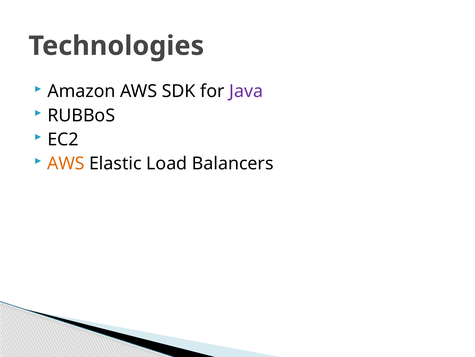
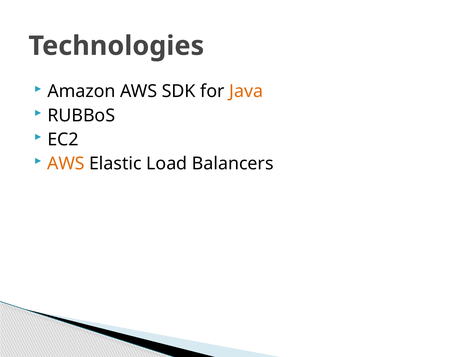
Java colour: purple -> orange (246, 91)
